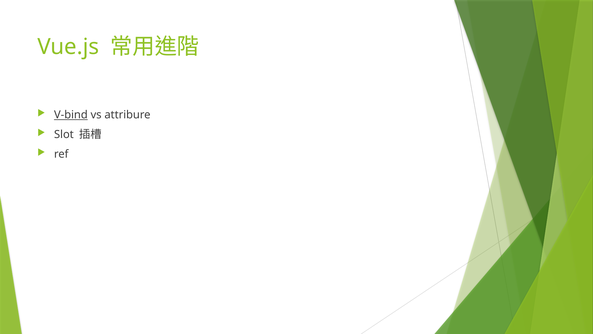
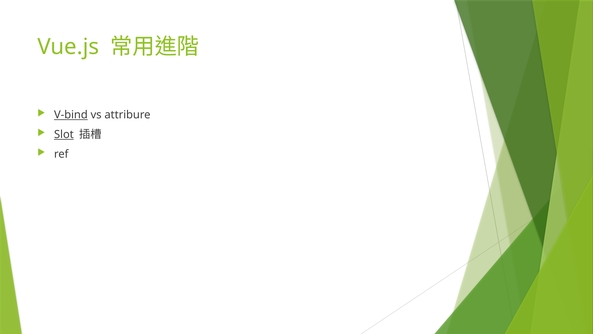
Slot underline: none -> present (64, 134)
